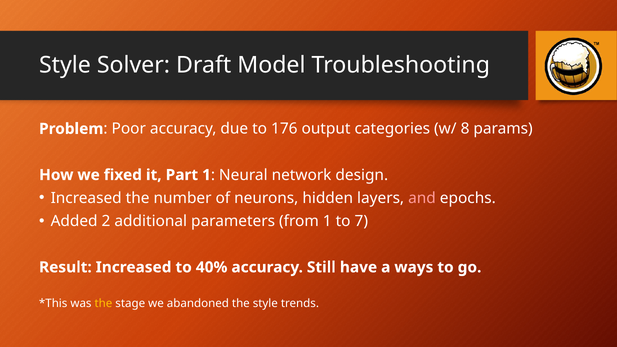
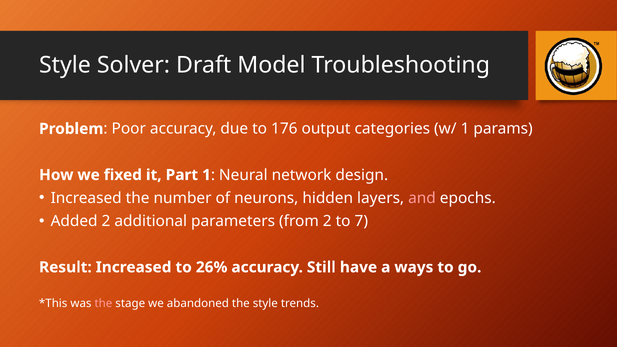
w/ 8: 8 -> 1 (465, 129)
from 1: 1 -> 2 (327, 221)
40%: 40% -> 26% (212, 267)
the colour: yellow -> pink (103, 303)
